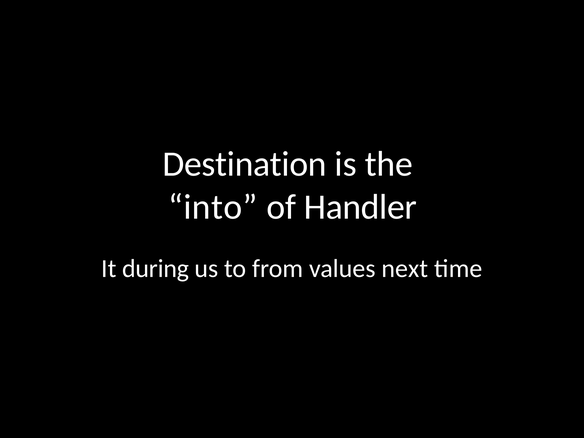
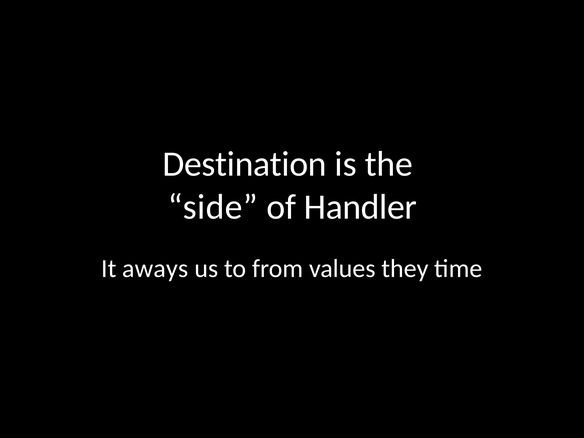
into: into -> side (213, 207)
during: during -> aways (155, 269)
next: next -> they (405, 269)
